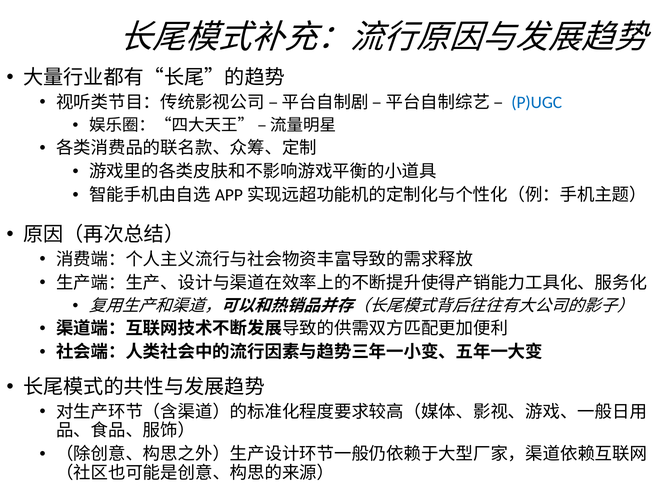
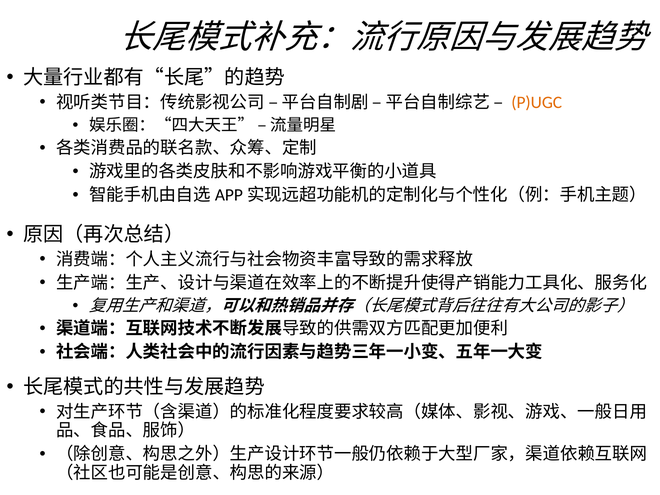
P)UGC colour: blue -> orange (537, 102)
